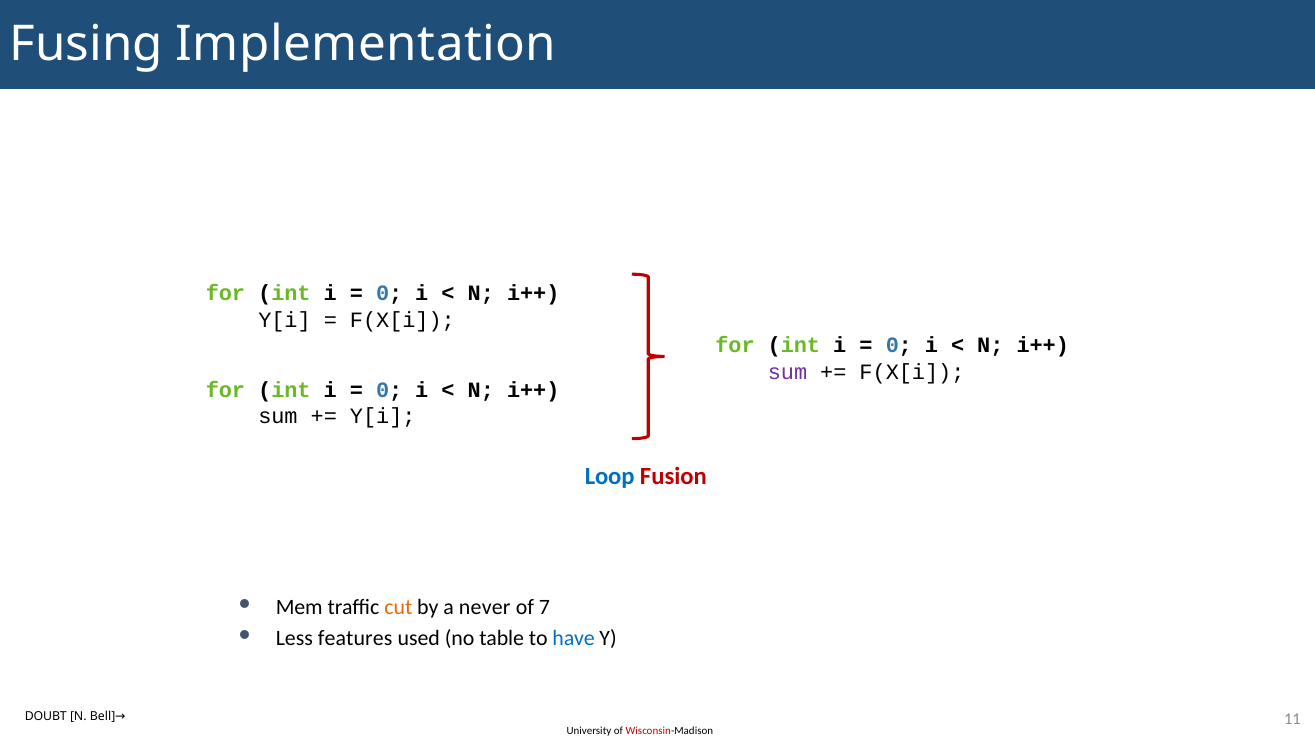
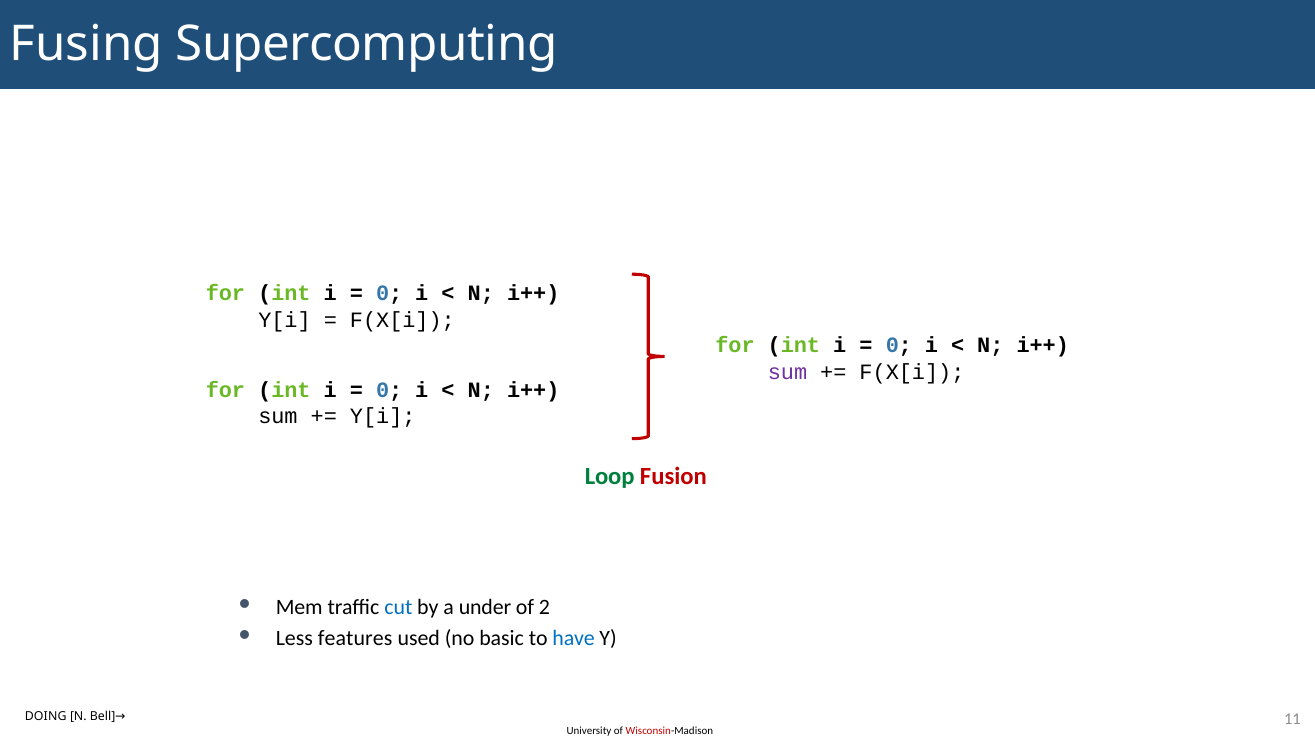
Implementation: Implementation -> Supercomputing (367, 44)
Loop colour: blue -> green (610, 476)
cut colour: orange -> blue (398, 607)
never: never -> under (485, 607)
7: 7 -> 2 (544, 607)
table: table -> basic (502, 638)
DOUBT: DOUBT -> DOING (46, 717)
